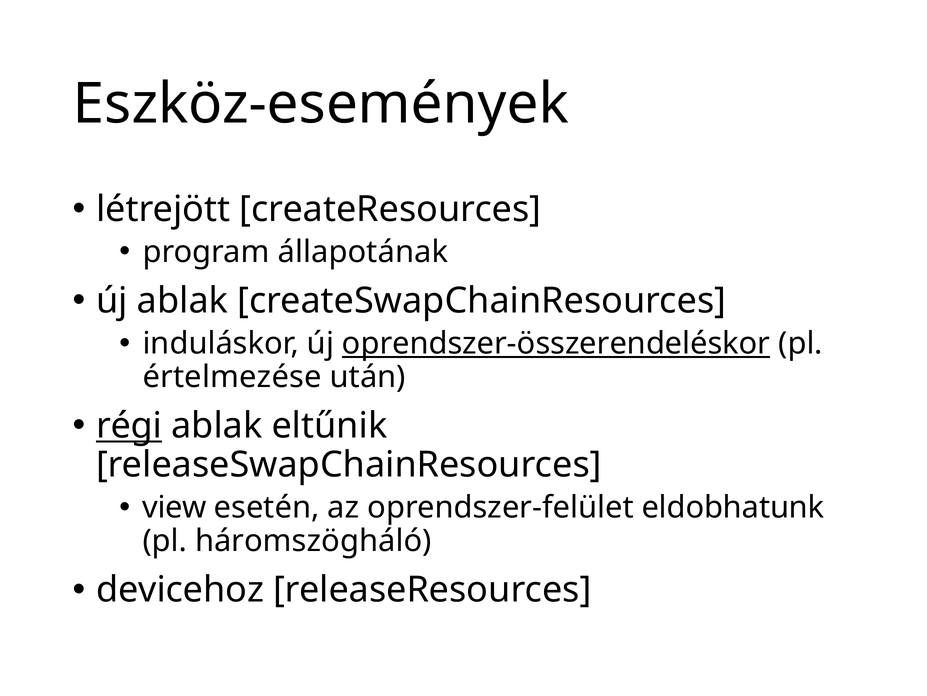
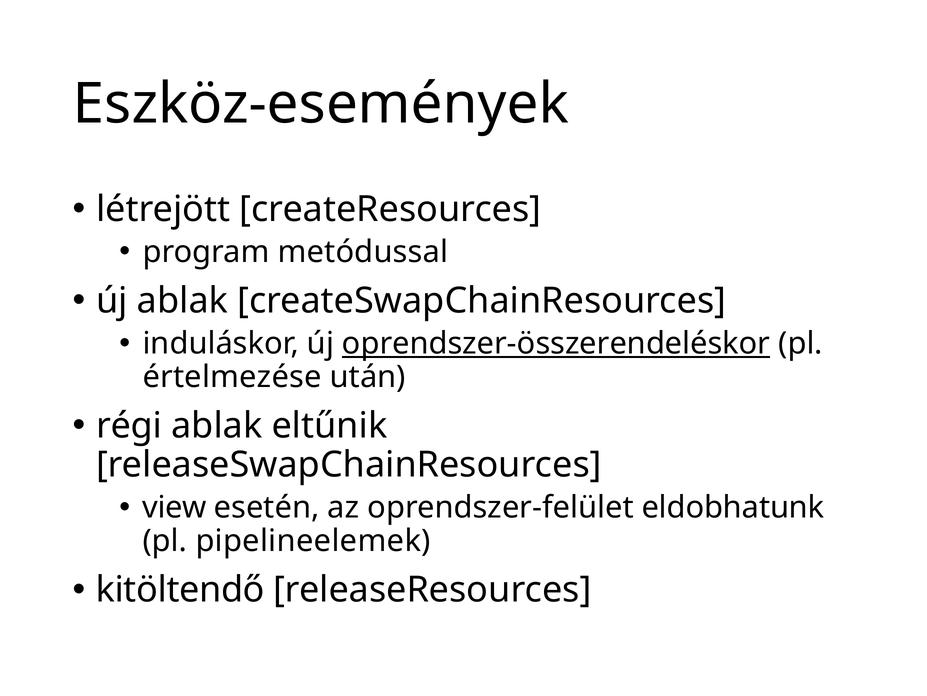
állapotának: állapotának -> metódussal (363, 252)
régi underline: present -> none (129, 426)
háromszögháló: háromszögháló -> pipelineelemek (313, 540)
devicehoz: devicehoz -> kitöltendő (180, 589)
